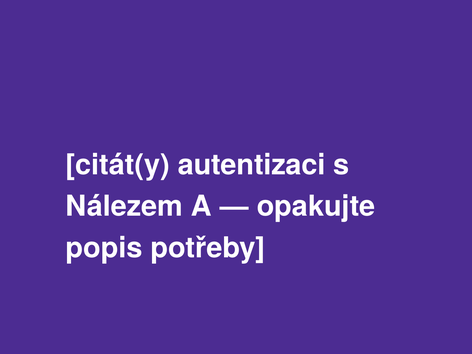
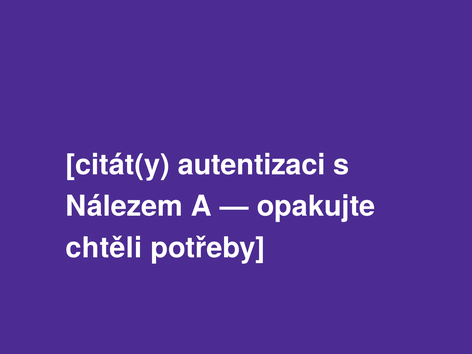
popis: popis -> chtěli (104, 248)
